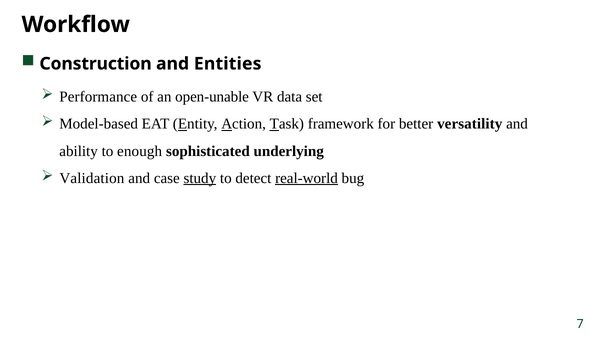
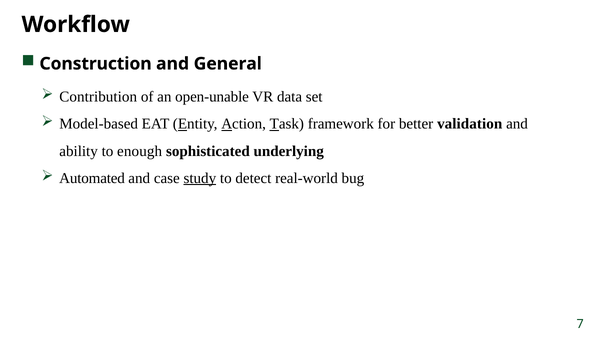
Entities: Entities -> General (228, 64)
Performance: Performance -> Contribution (98, 97)
versatility: versatility -> validation (470, 124)
Validation: Validation -> Automated (92, 178)
real-world underline: present -> none (306, 178)
